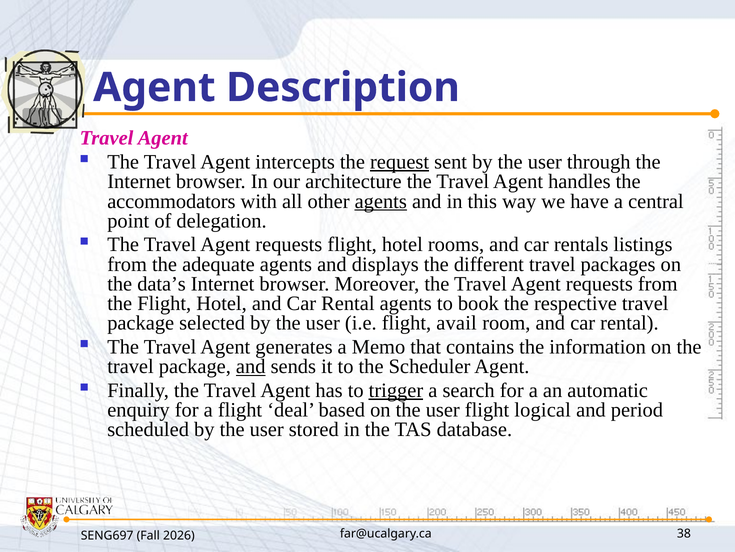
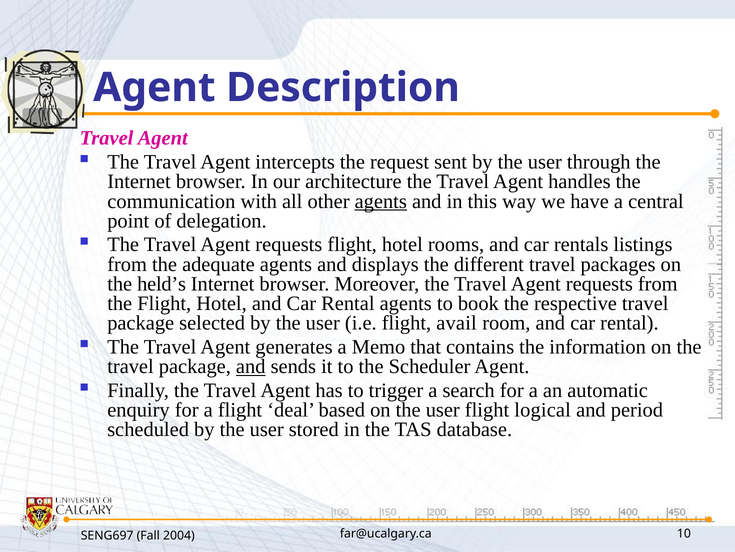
request underline: present -> none (400, 162)
accommodators: accommodators -> communication (171, 201)
data’s: data’s -> held’s (162, 284)
trigger underline: present -> none (396, 390)
38: 38 -> 10 (684, 533)
2026: 2026 -> 2004 (179, 535)
